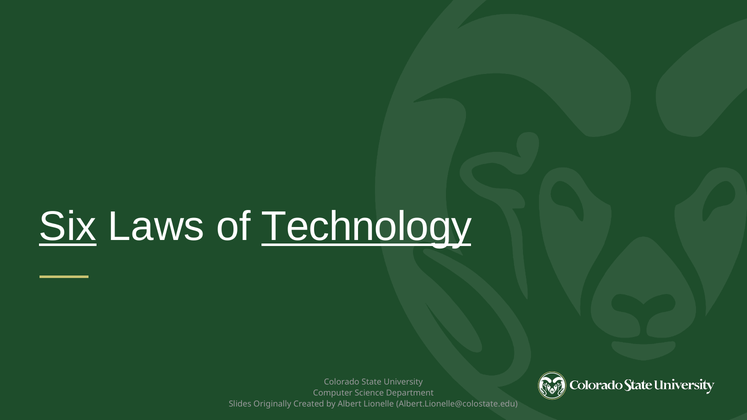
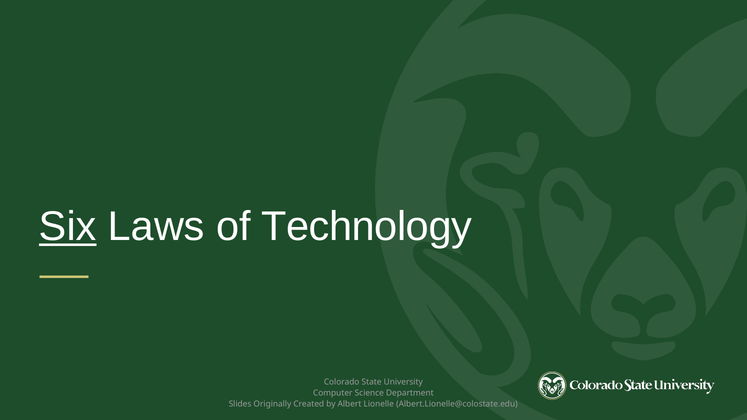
Technology underline: present -> none (367, 227)
